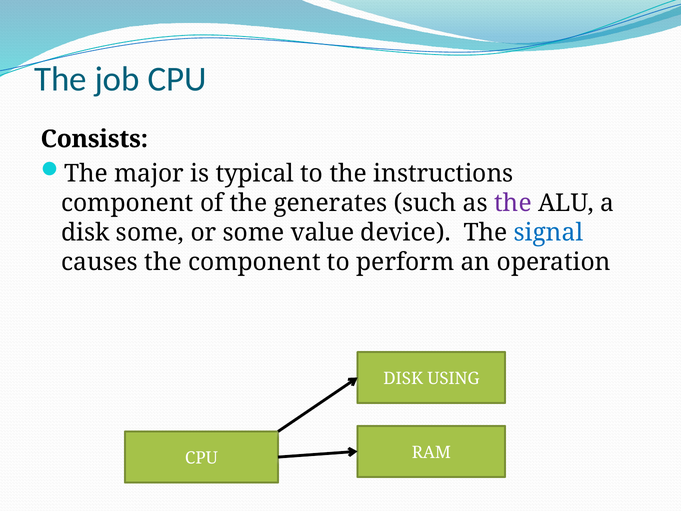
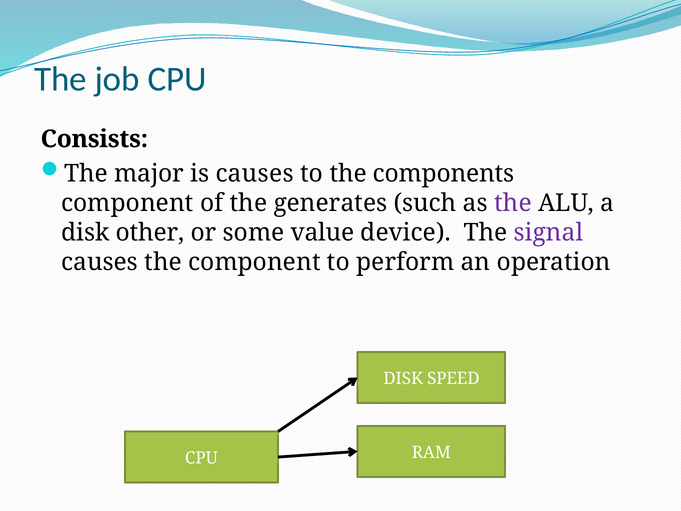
is typical: typical -> causes (255, 173)
instructions: instructions -> components (444, 173)
disk some: some -> other (150, 232)
signal colour: blue -> purple (548, 232)
USING: USING -> SPEED (453, 379)
